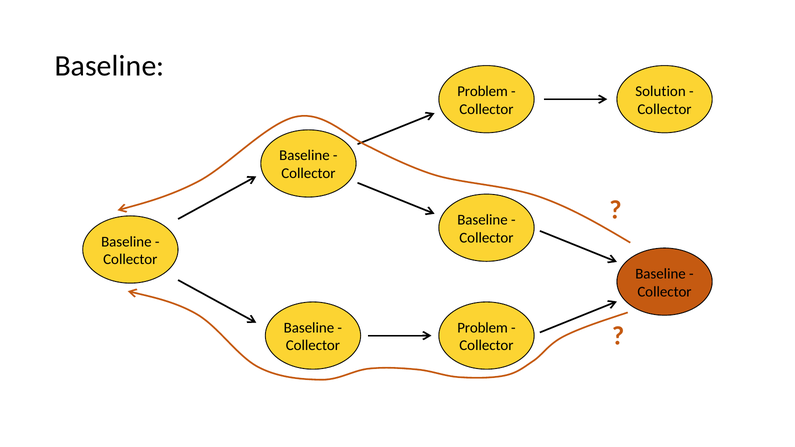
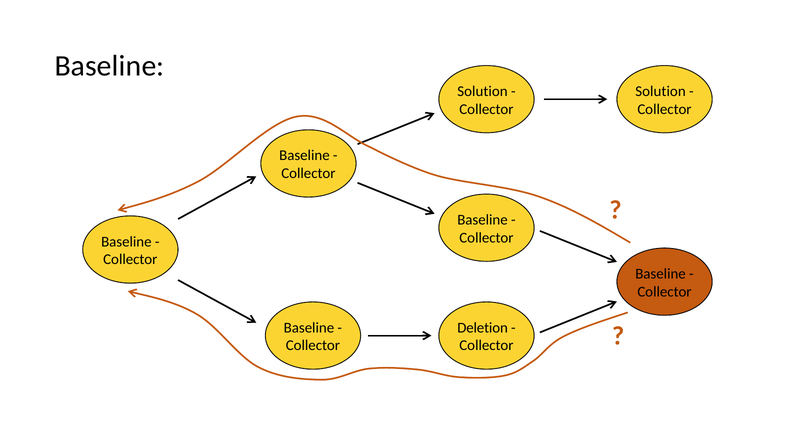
Problem: Problem -> Solution (482, 91)
Problem: Problem -> Deletion (483, 328)
